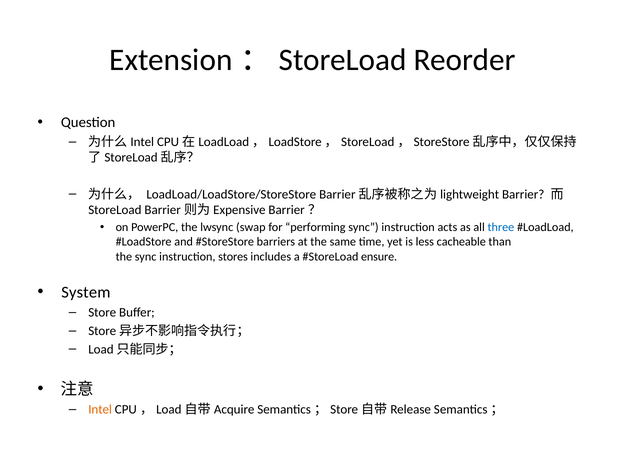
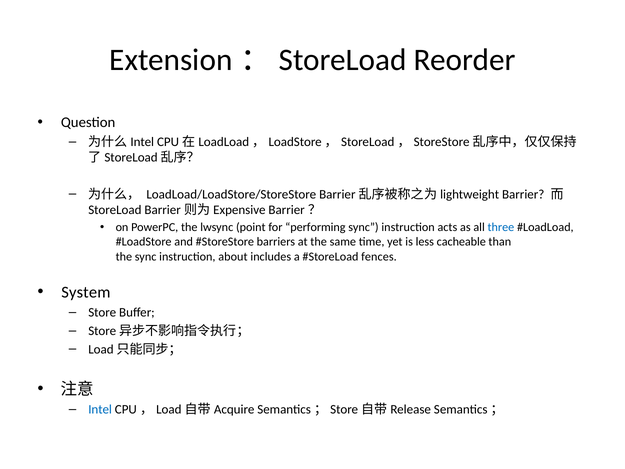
swap: swap -> point (251, 227)
stores: stores -> about (233, 256)
ensure: ensure -> fences (379, 256)
Intel colour: orange -> blue (100, 409)
